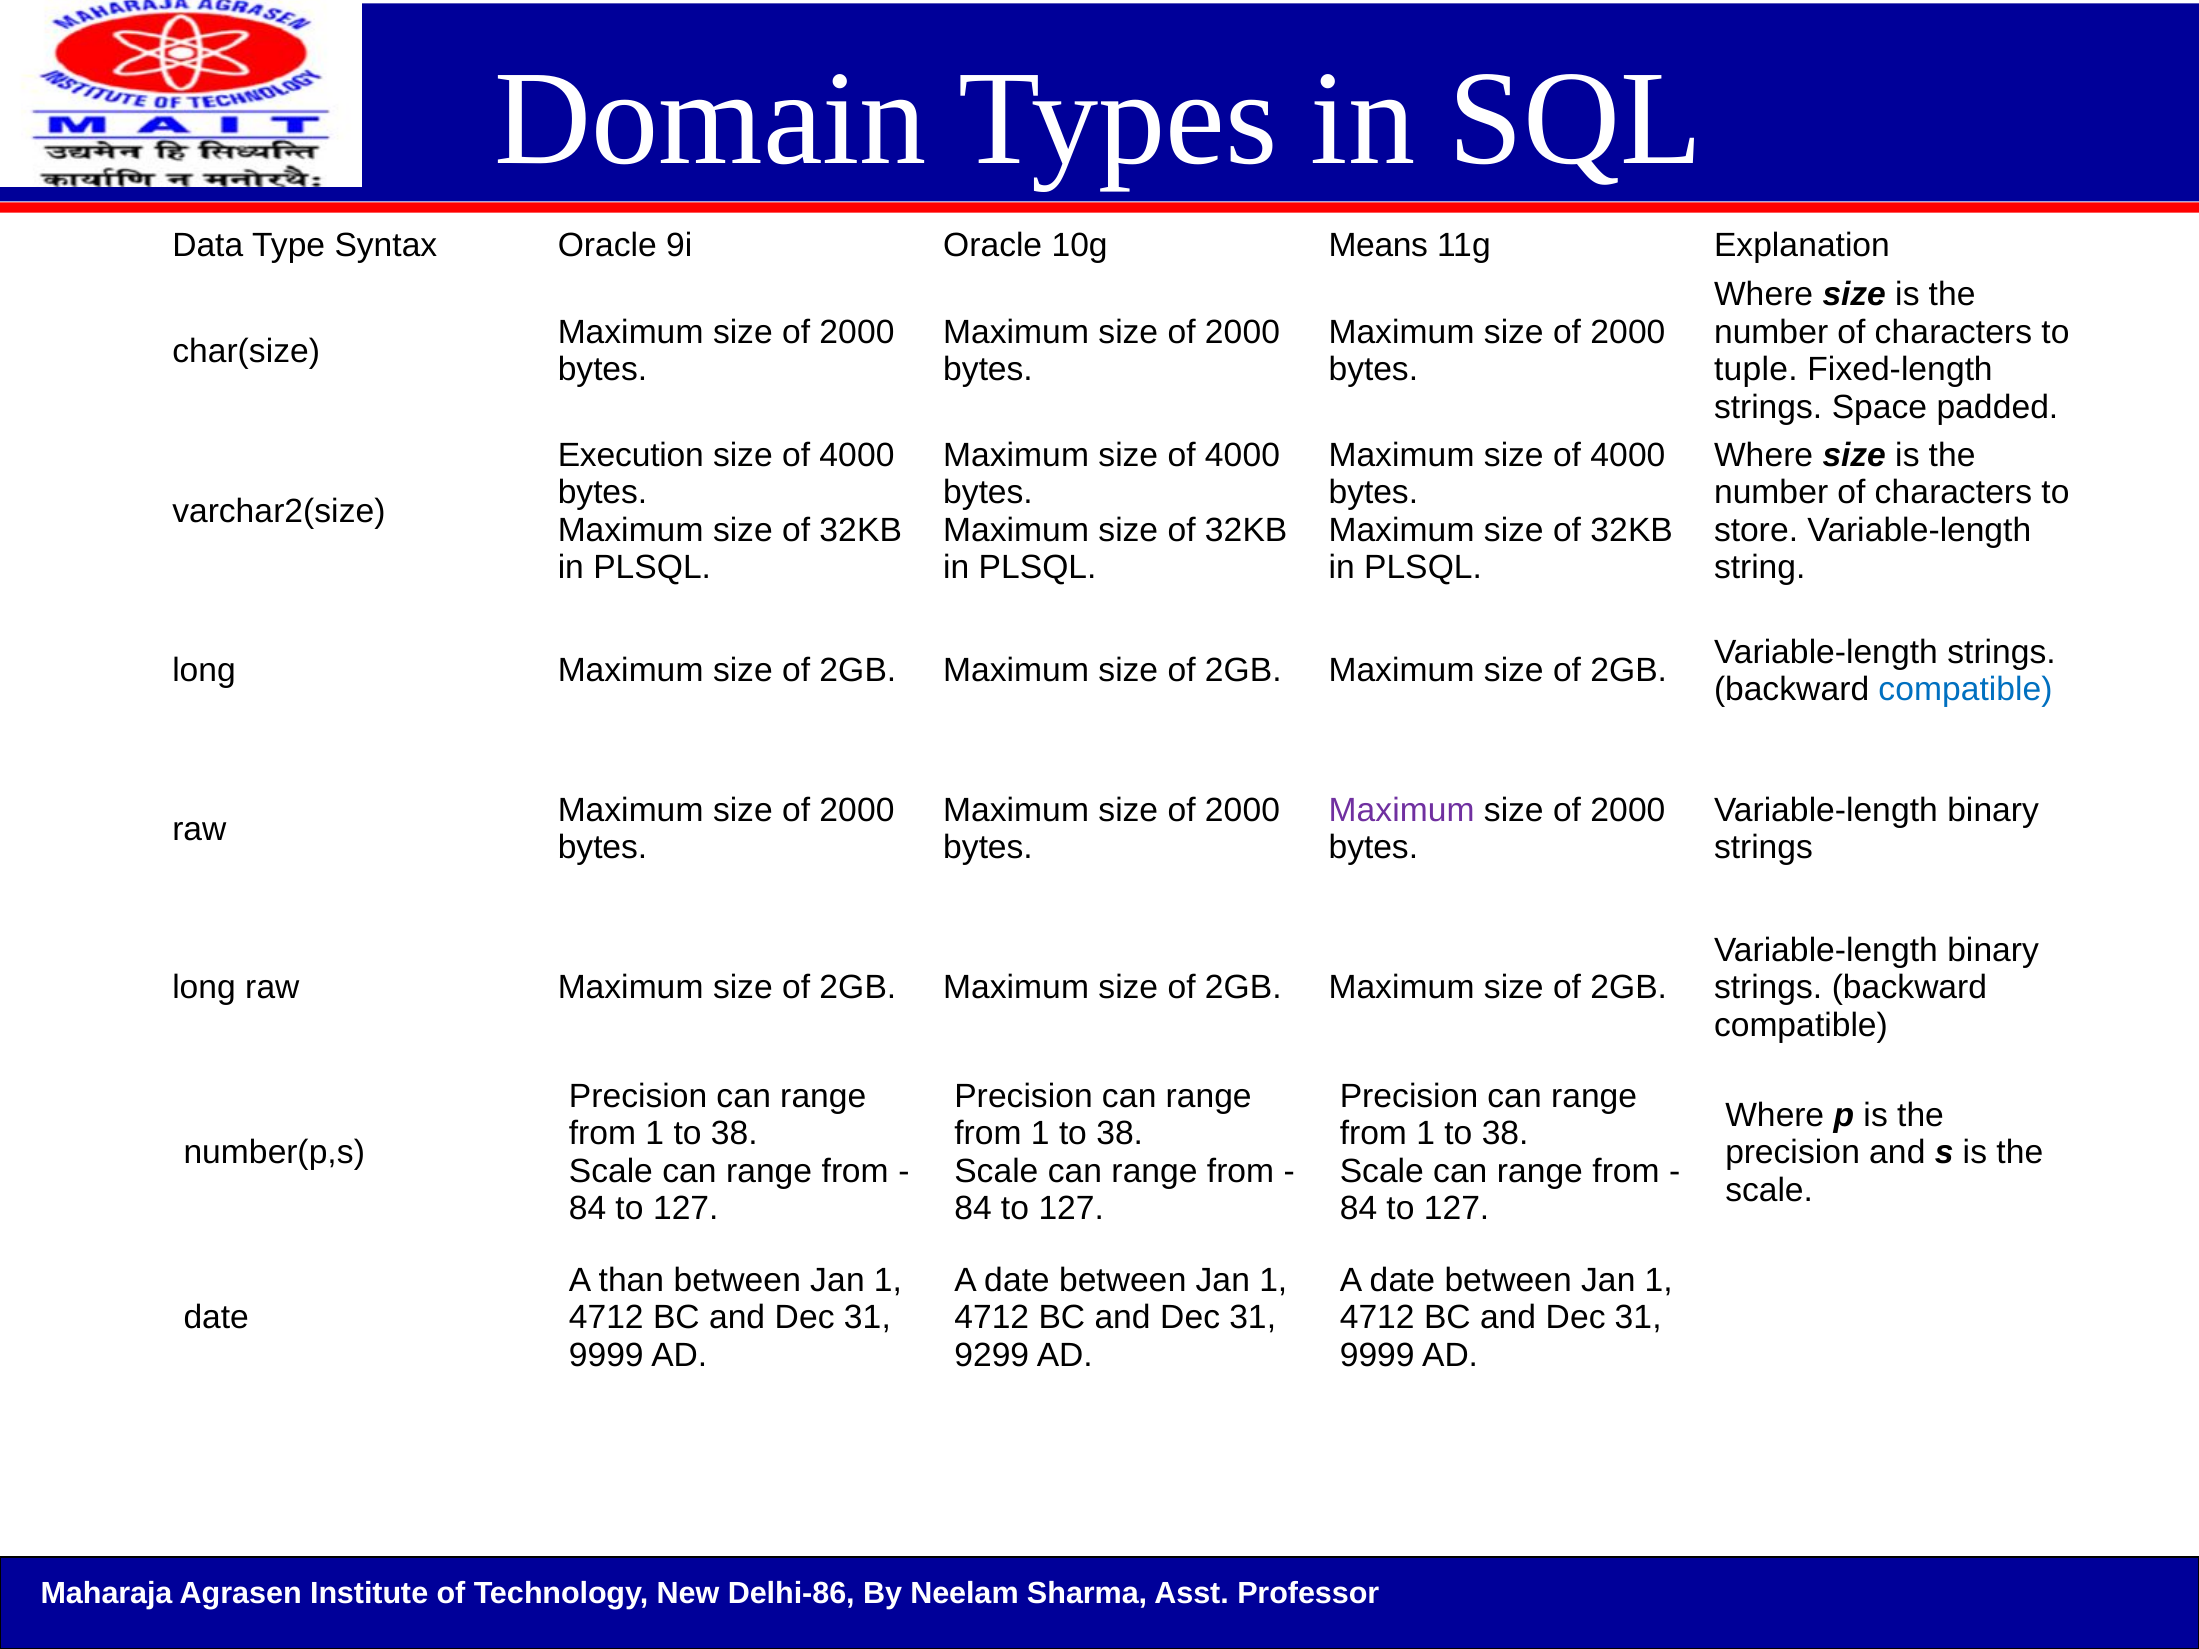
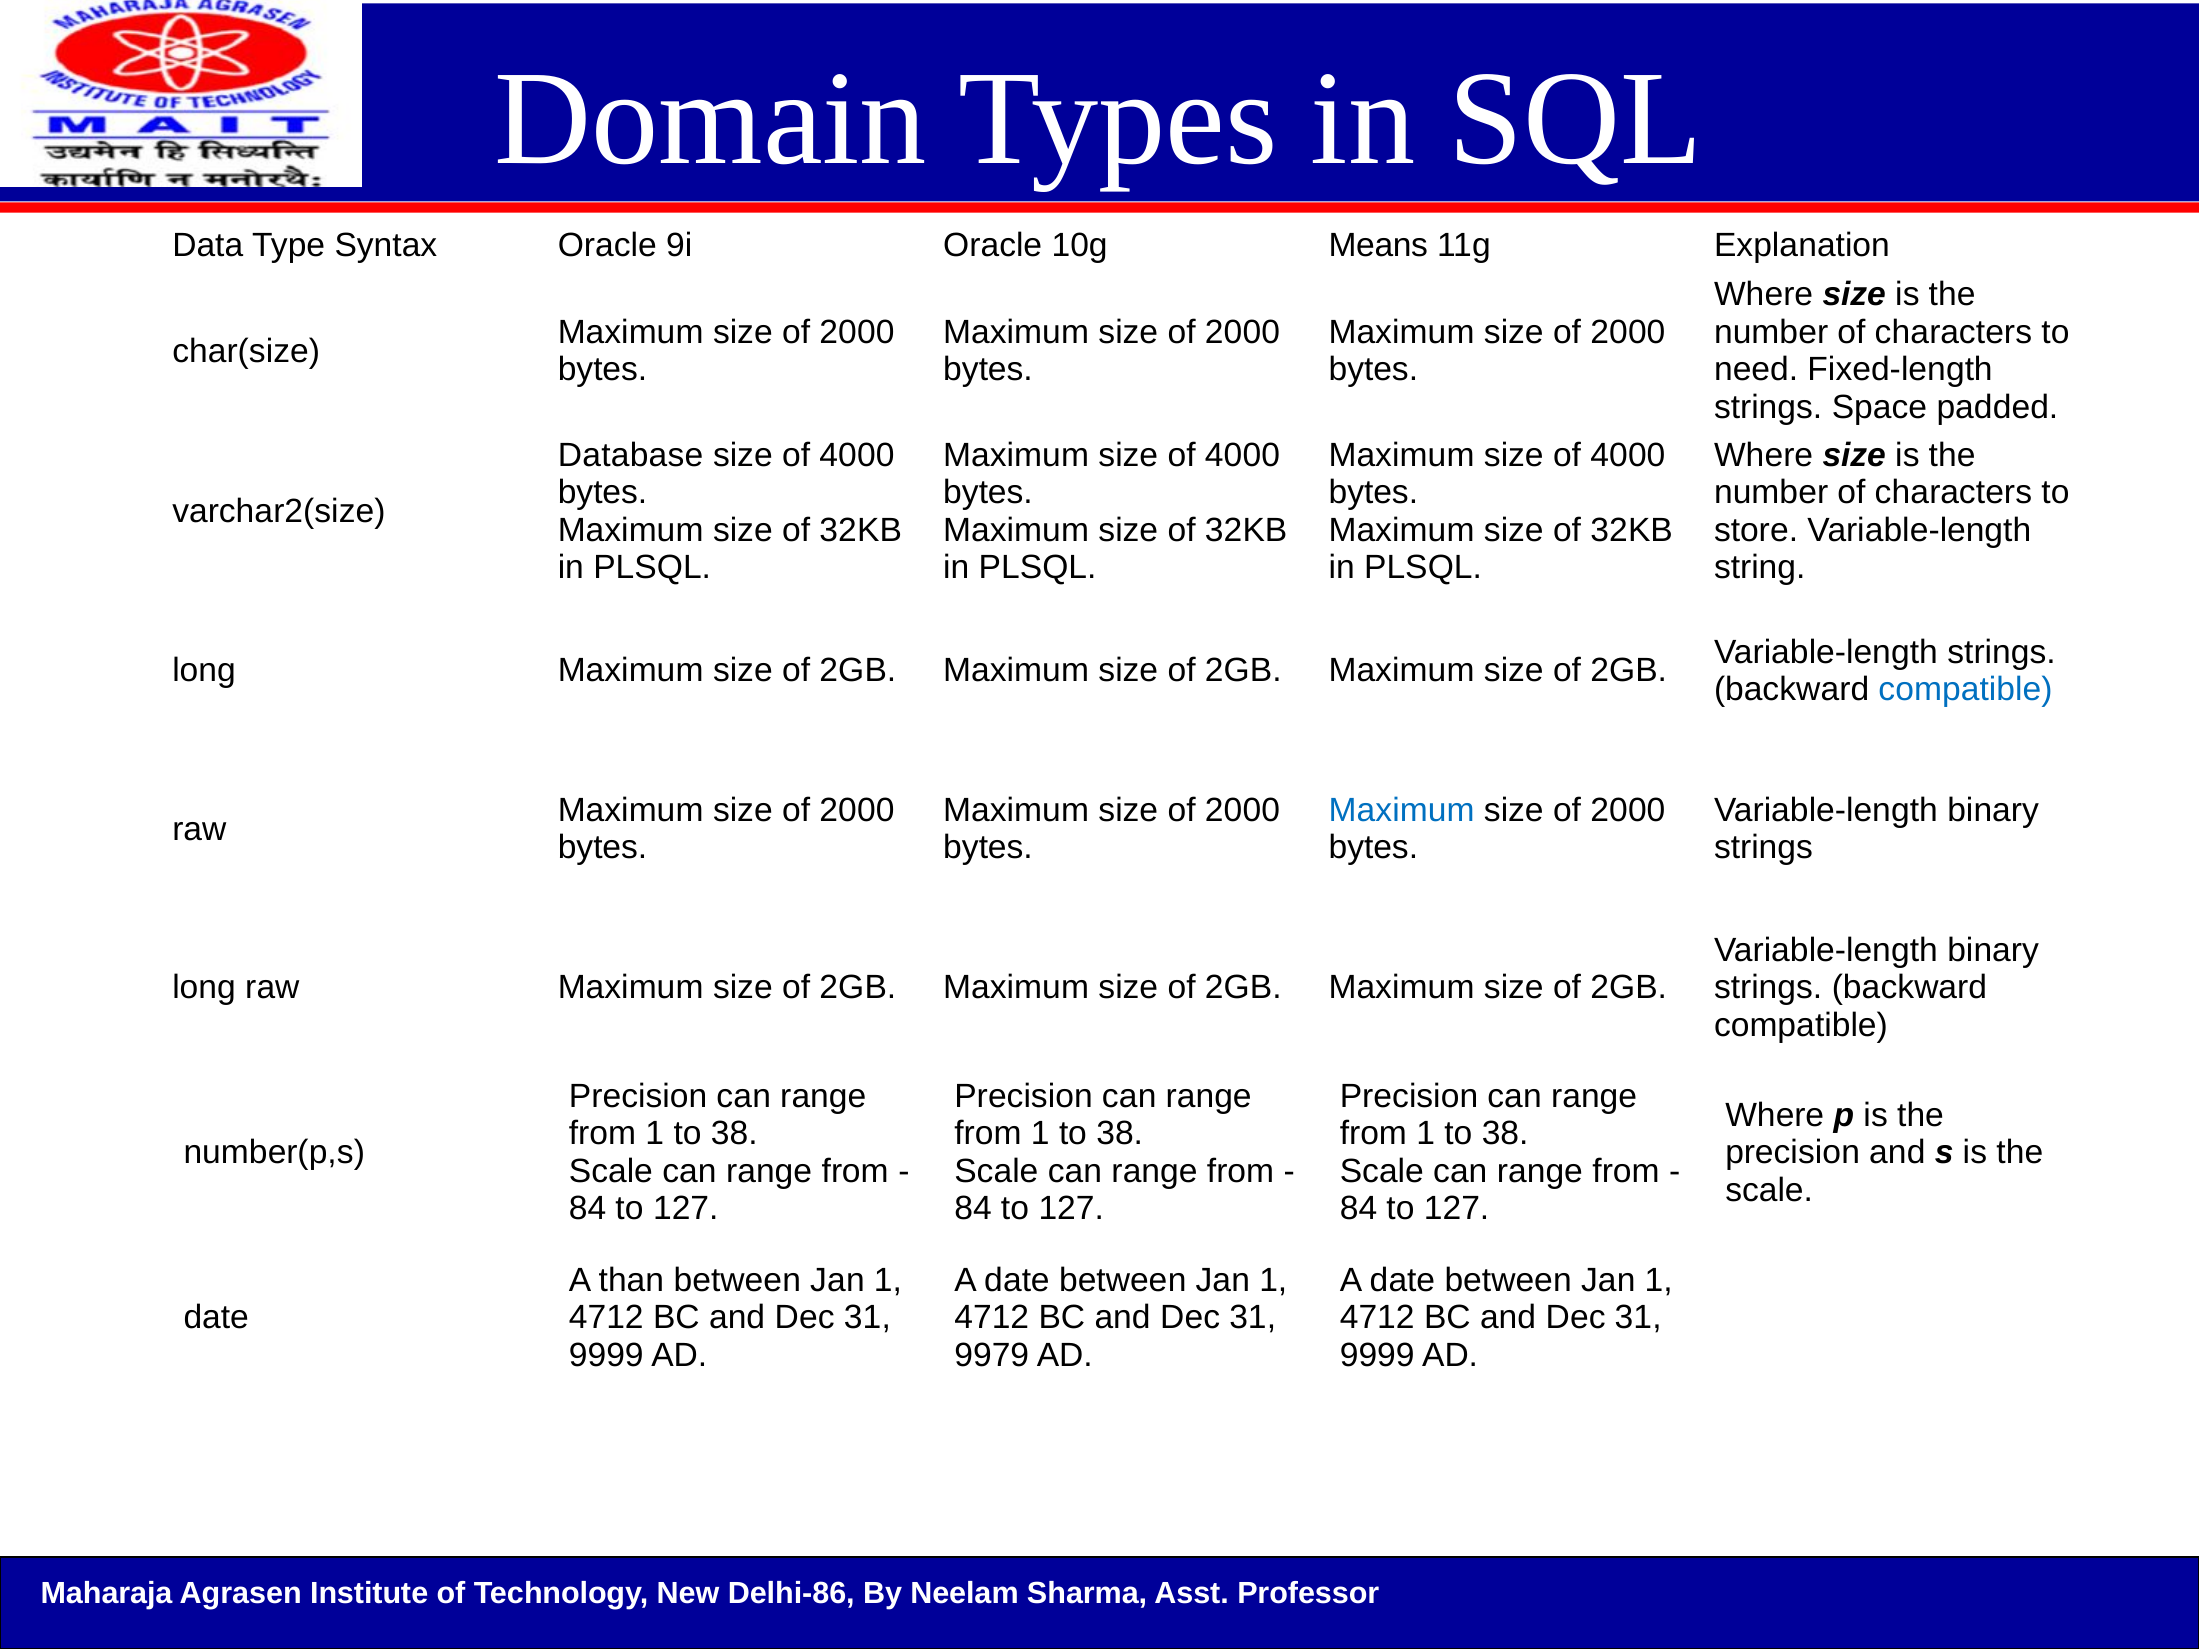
tuple: tuple -> need (1756, 370)
Execution: Execution -> Database (631, 455)
Maximum colour: purple -> blue (1402, 811)
9299: 9299 -> 9979 (992, 1355)
